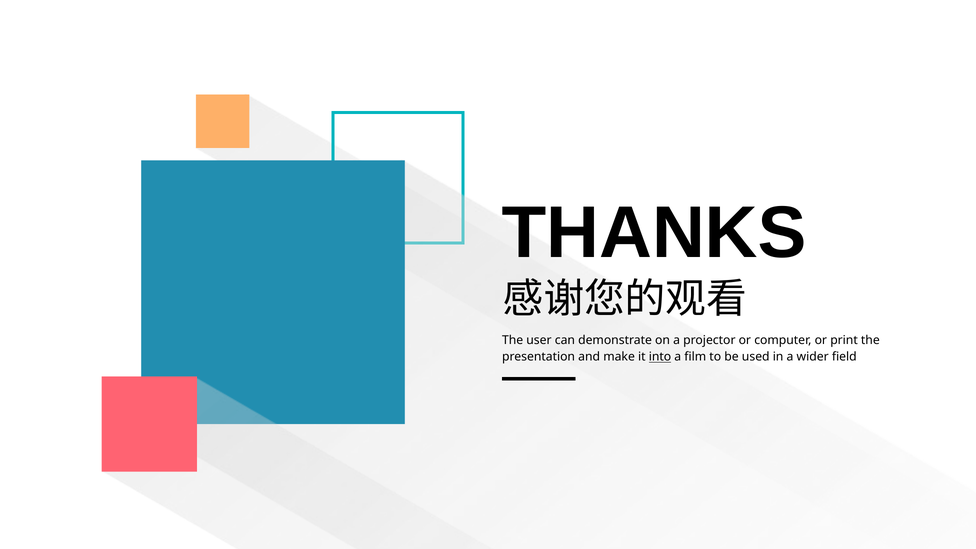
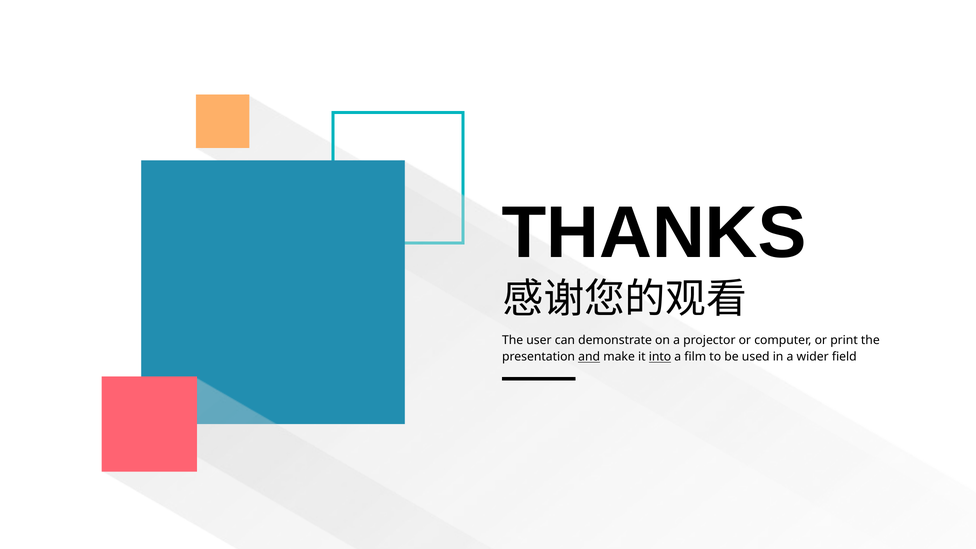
and underline: none -> present (589, 357)
